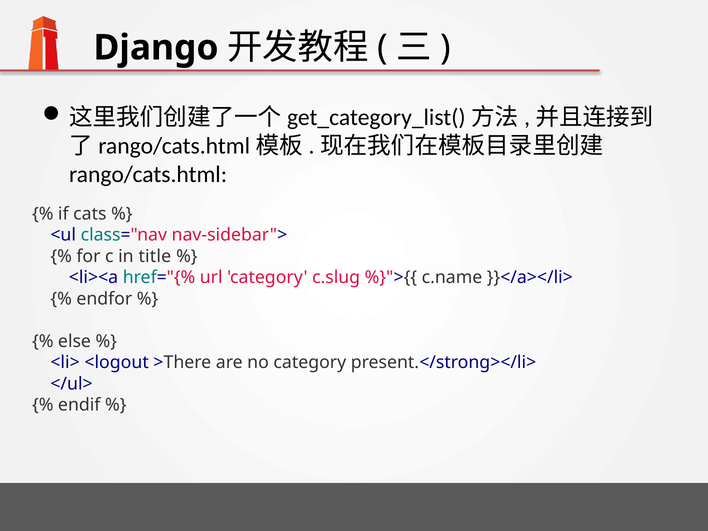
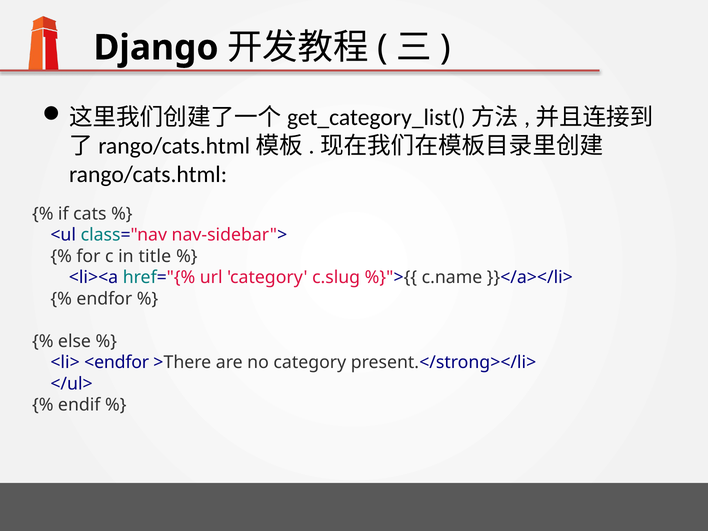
<logout: <logout -> <endfor (117, 363)
